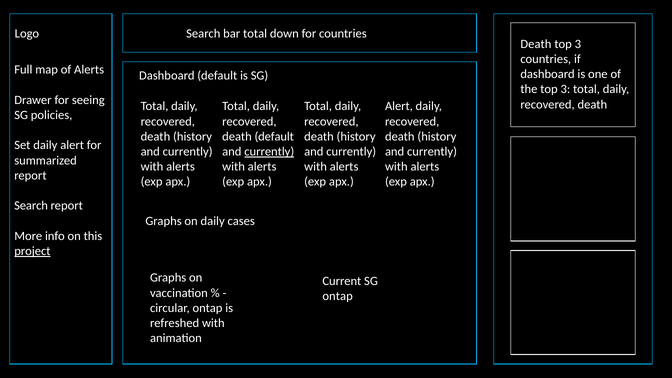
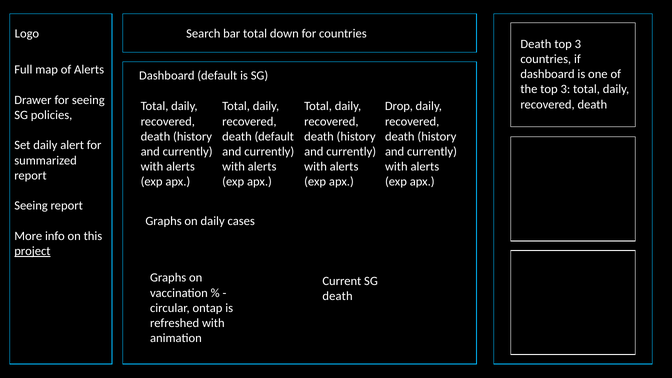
Alert: Alert -> Drop (399, 106)
currently underline: present -> none (269, 152)
Search: Search -> Seeing (31, 206)
ontap: ontap -> death (338, 296)
